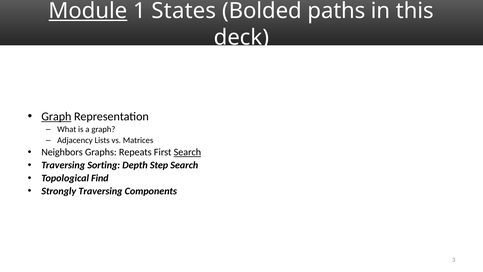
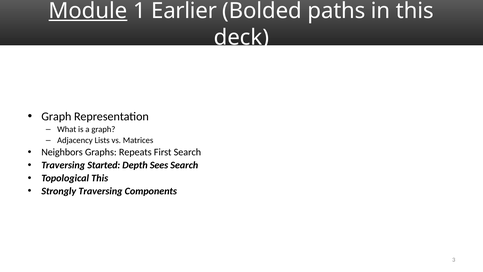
States: States -> Earlier (184, 11)
Graph underline: present -> none (56, 116)
Search underline: present -> none (187, 152)
Sorting: Sorting -> Started (104, 165)
Step: Step -> Sees (159, 165)
Topological Find: Find -> This (100, 178)
